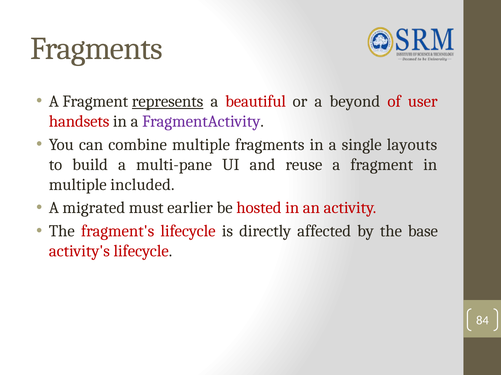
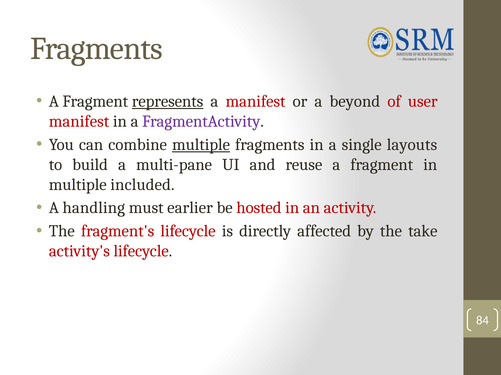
a beautiful: beautiful -> manifest (256, 101)
handsets: handsets -> manifest (79, 121)
multiple underline: none -> present (201, 145)
migrated: migrated -> handling (94, 208)
base: base -> take (423, 232)
